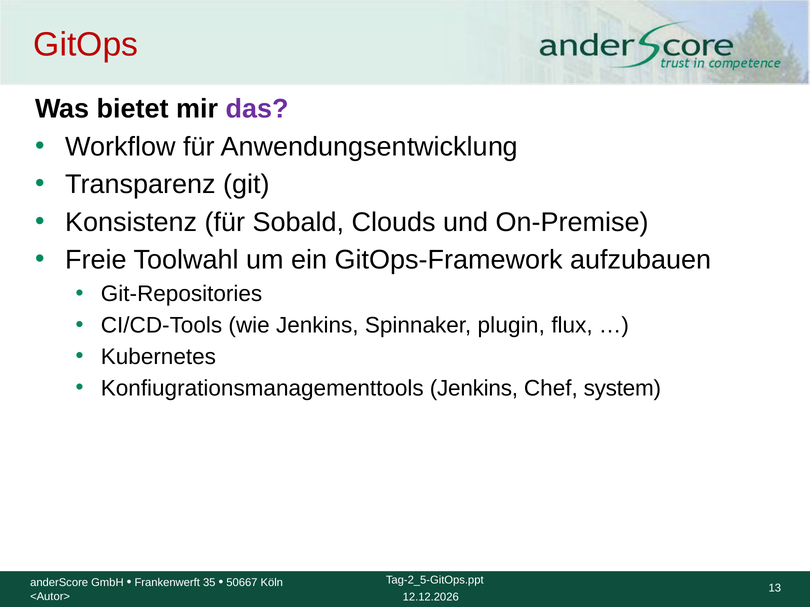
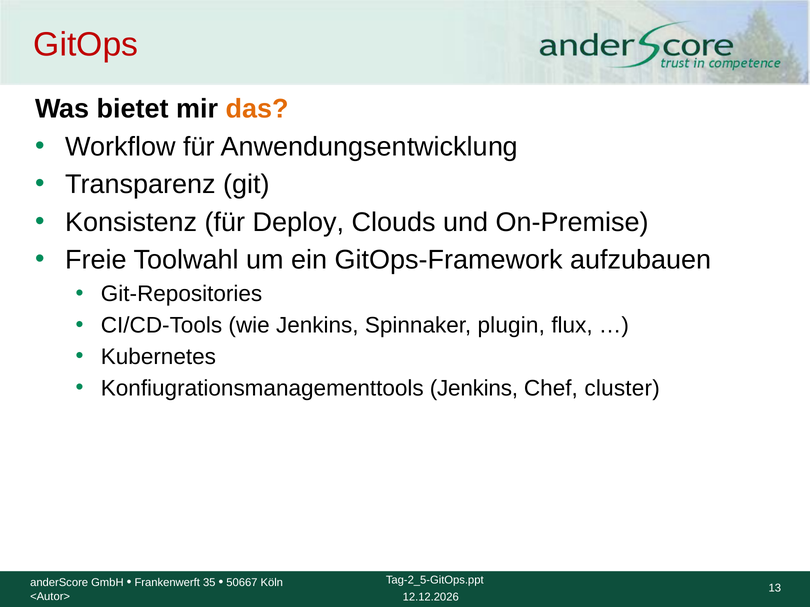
das colour: purple -> orange (257, 109)
Sobald: Sobald -> Deploy (299, 222)
system: system -> cluster (622, 389)
